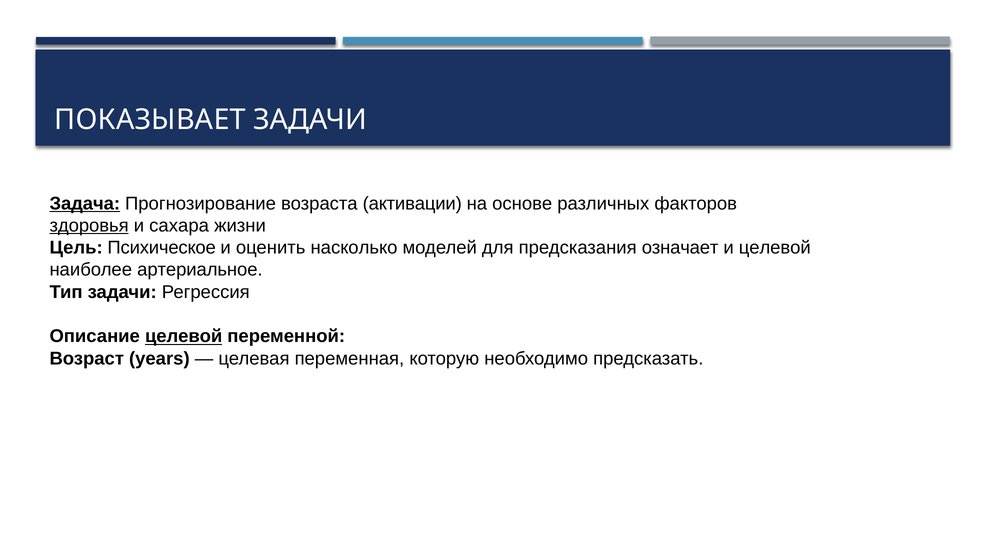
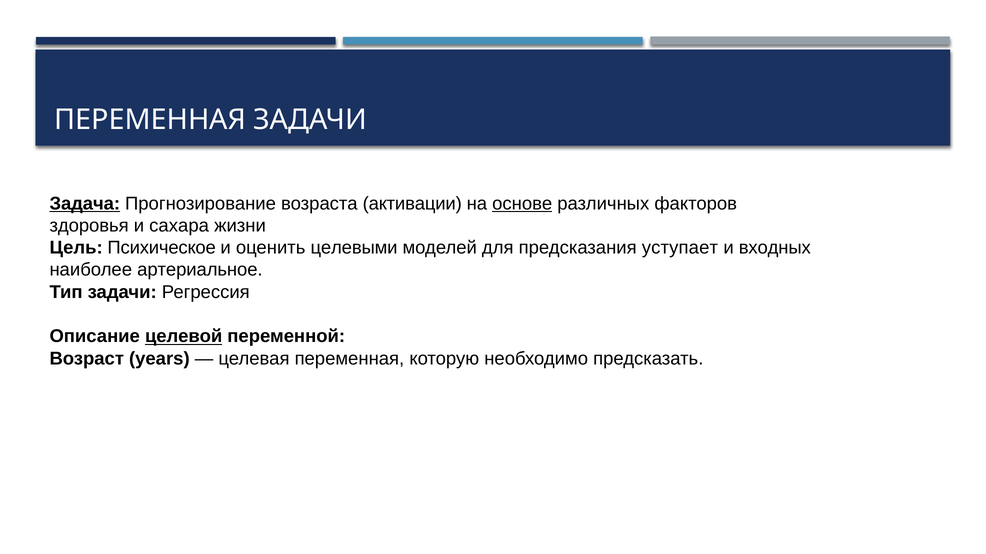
ПОКАЗЫВАЕТ: ПОКАЗЫВАЕТ -> ПЕРЕМЕННАЯ (150, 120)
основе underline: none -> present (522, 204)
здоровья underline: present -> none (89, 226)
насколько: насколько -> целевыми (354, 248)
означает: означает -> уступает (680, 248)
и целевой: целевой -> входных (775, 248)
